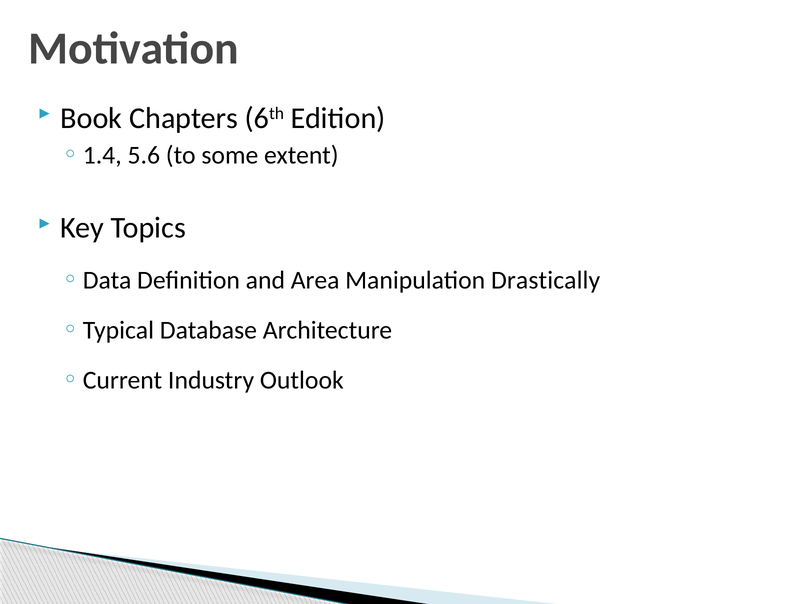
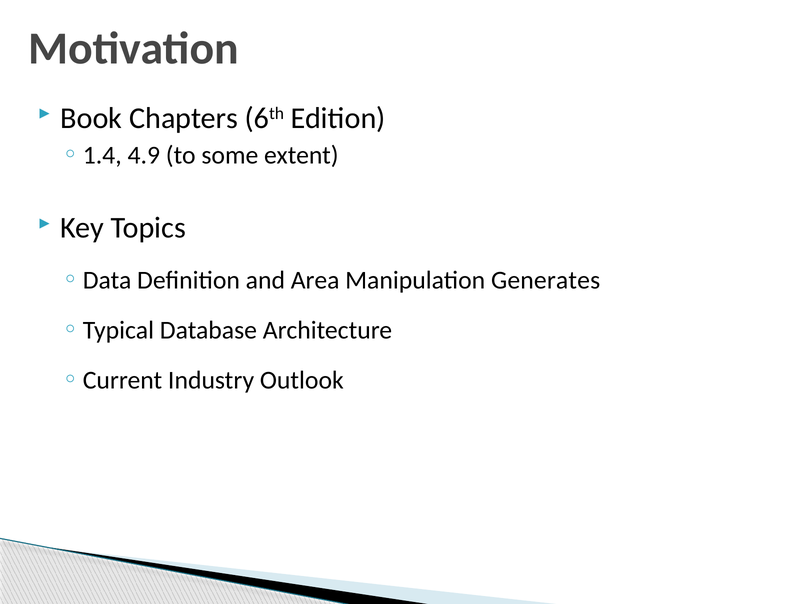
5.6: 5.6 -> 4.9 (144, 155)
Drastically: Drastically -> Generates (546, 280)
